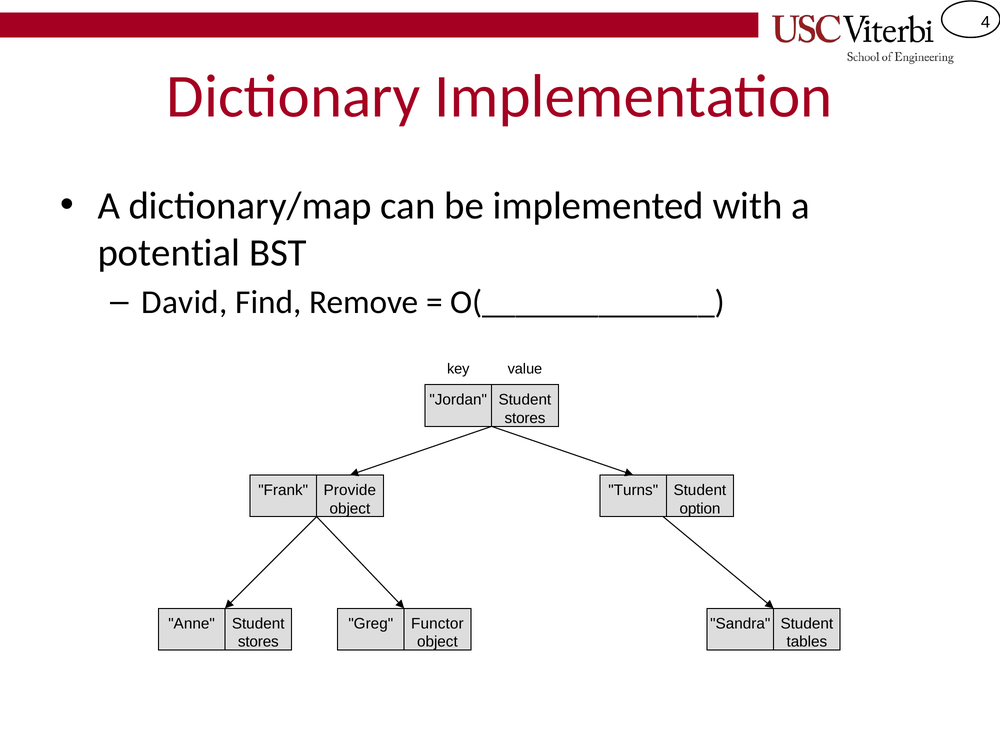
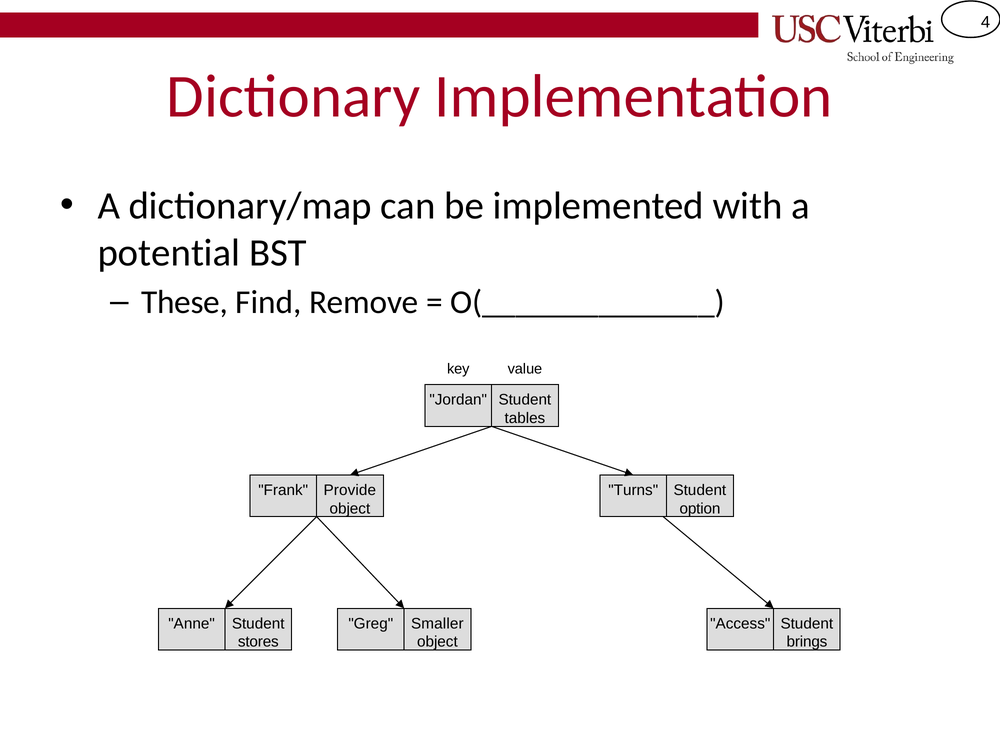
David: David -> These (185, 302)
stores: stores -> tables (525, 418)
Functor: Functor -> Smaller (437, 624)
Sandra: Sandra -> Access (740, 624)
tables: tables -> brings (807, 642)
